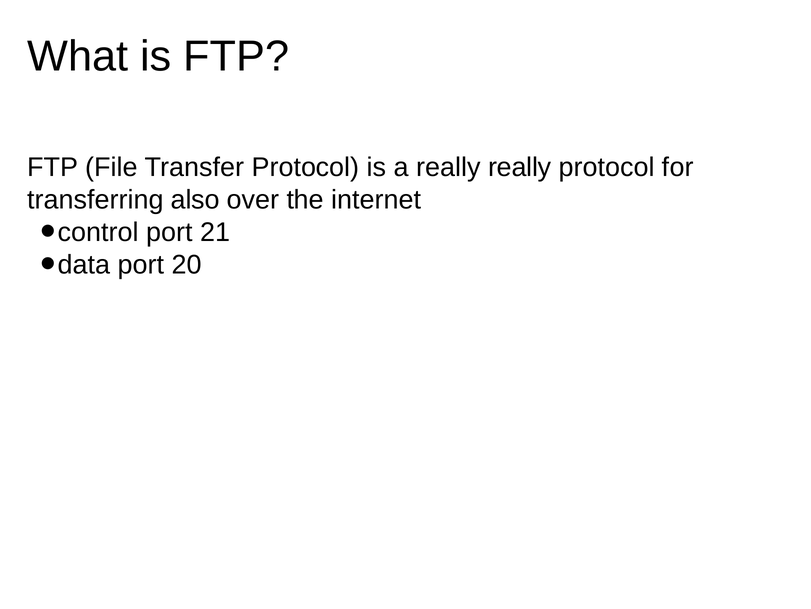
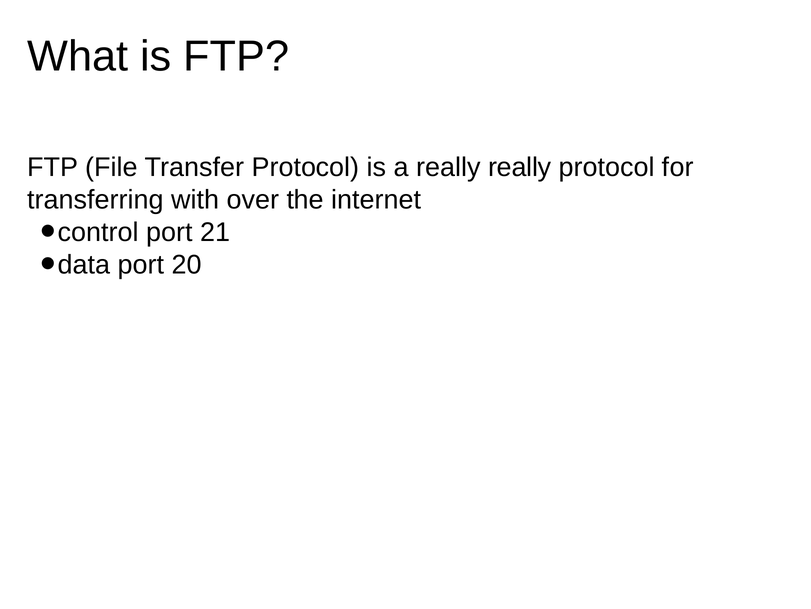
also: also -> with (195, 200)
